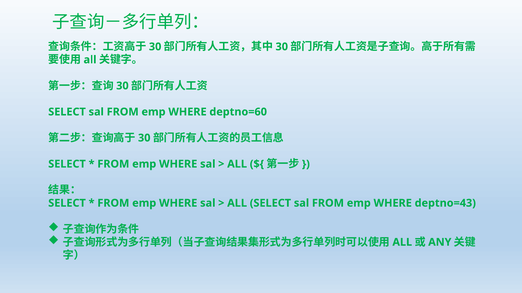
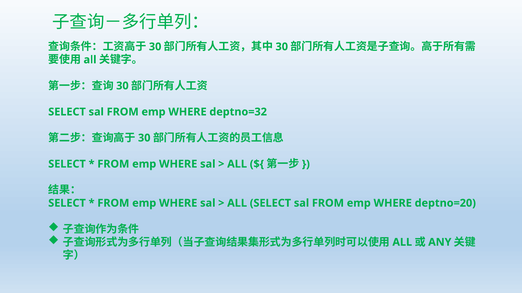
deptno=60: deptno=60 -> deptno=32 (238, 112)
deptno=43: deptno=43 -> deptno=20 (445, 203)
